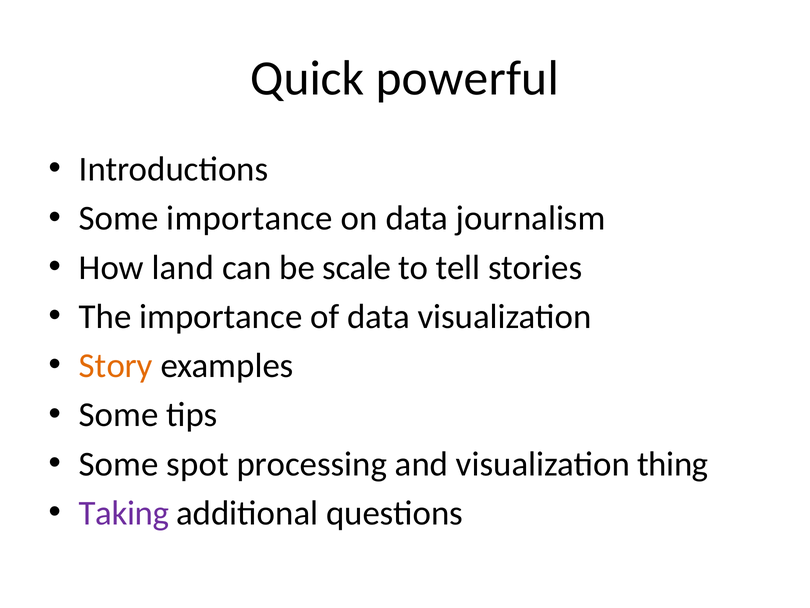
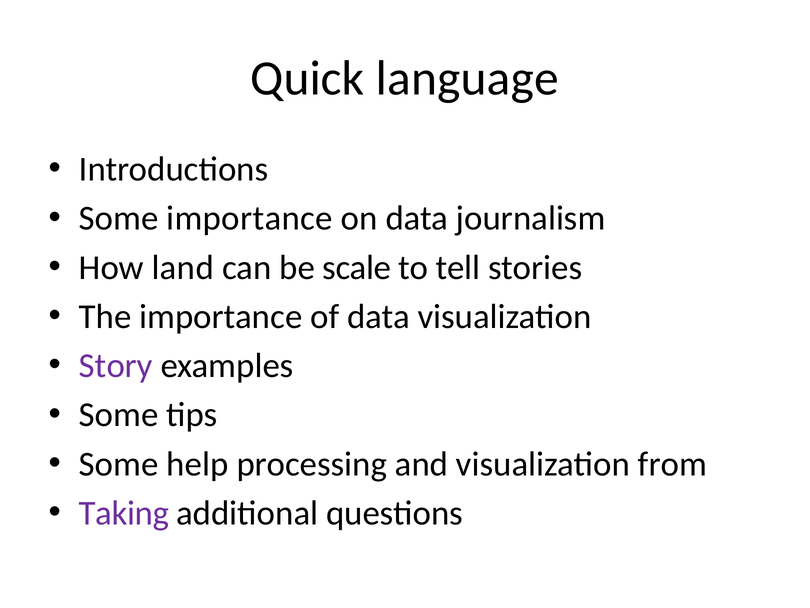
powerful: powerful -> language (467, 78)
Story colour: orange -> purple (116, 365)
spot: spot -> help (198, 464)
thing: thing -> from (672, 464)
